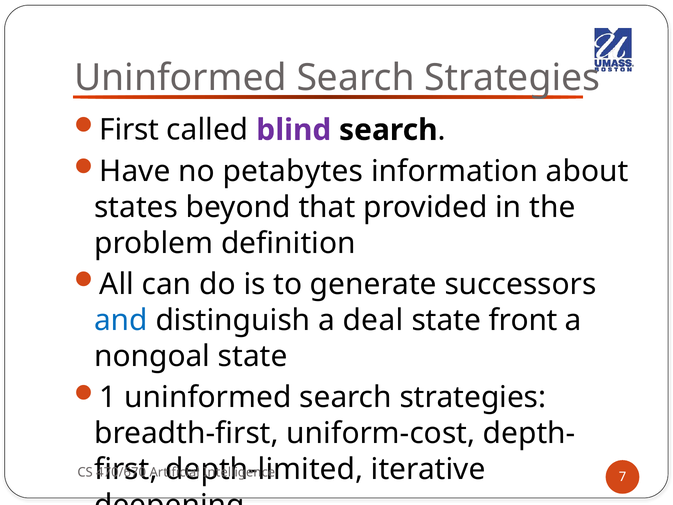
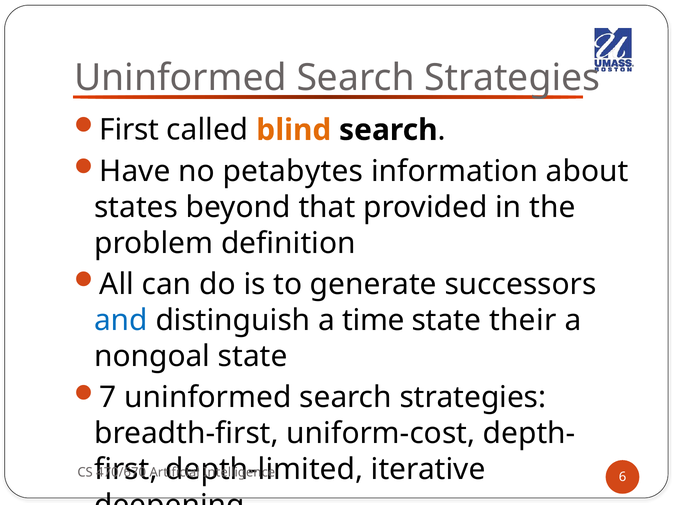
blind colour: purple -> orange (294, 130)
deal: deal -> time (373, 320)
front: front -> their (523, 320)
1: 1 -> 7 (108, 397)
7: 7 -> 6 (623, 477)
